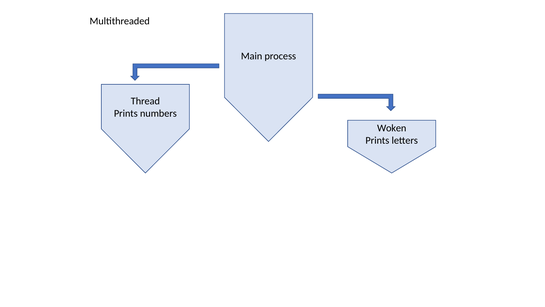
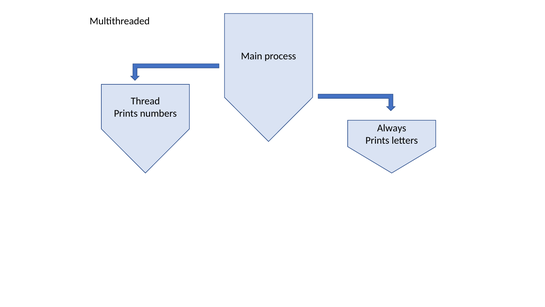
Woken: Woken -> Always (392, 128)
